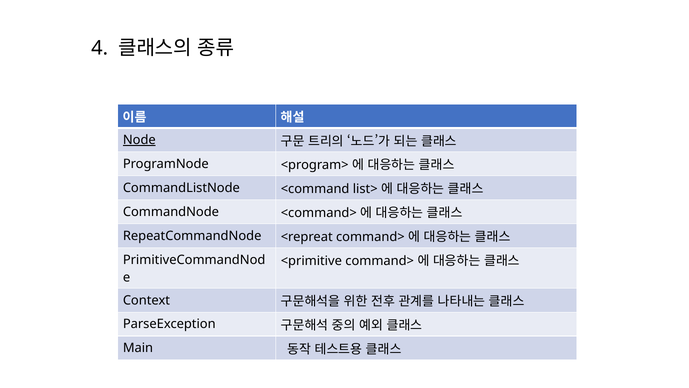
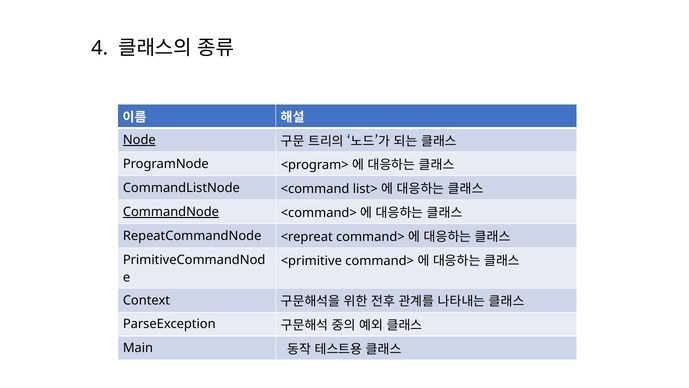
CommandNode underline: none -> present (171, 212)
